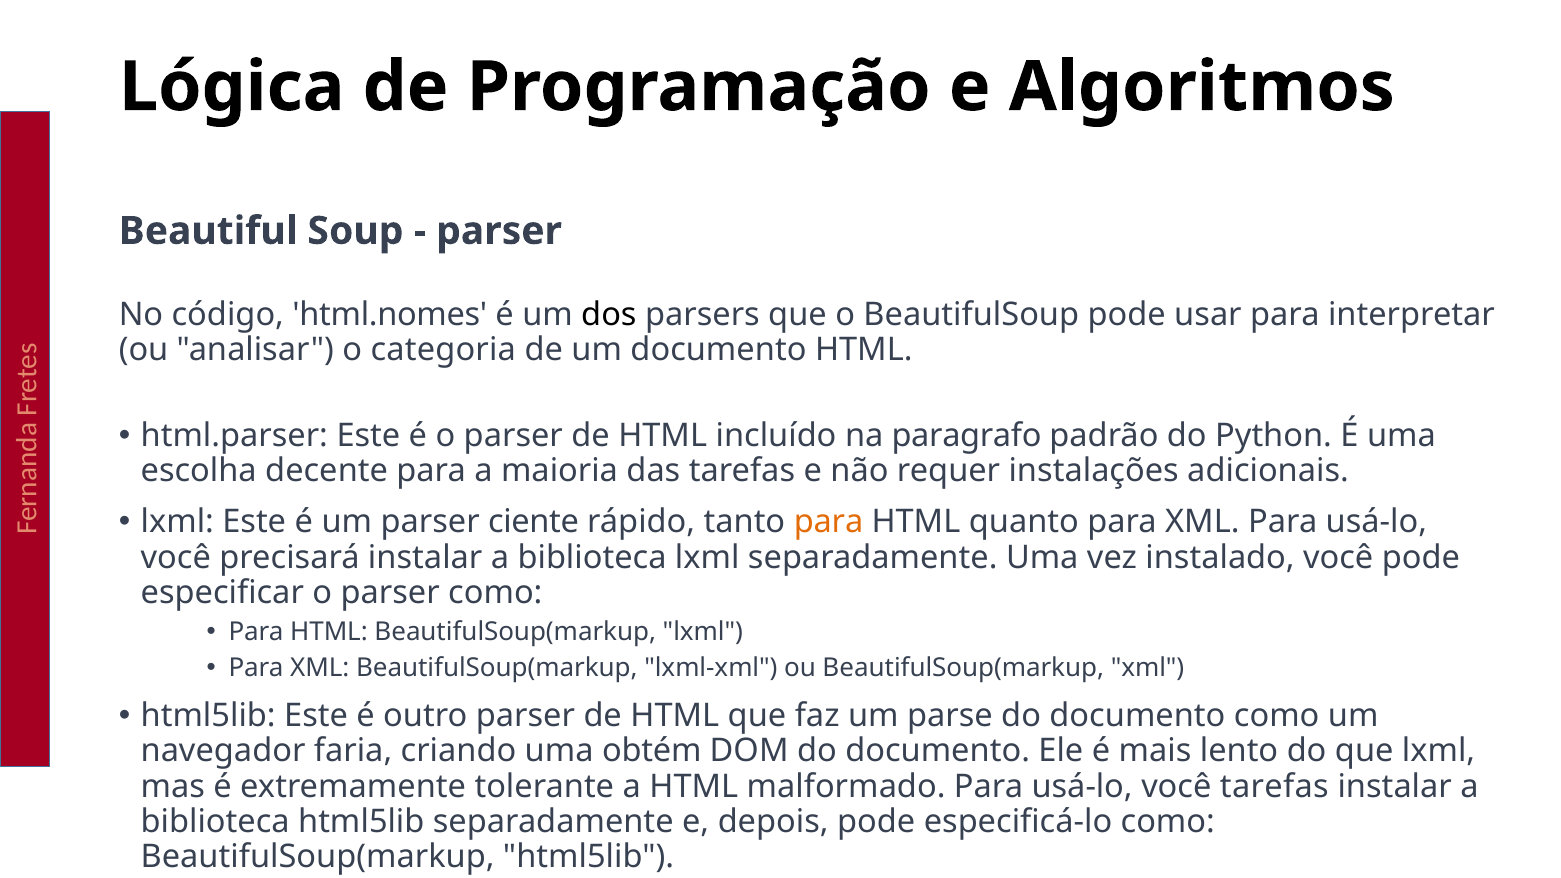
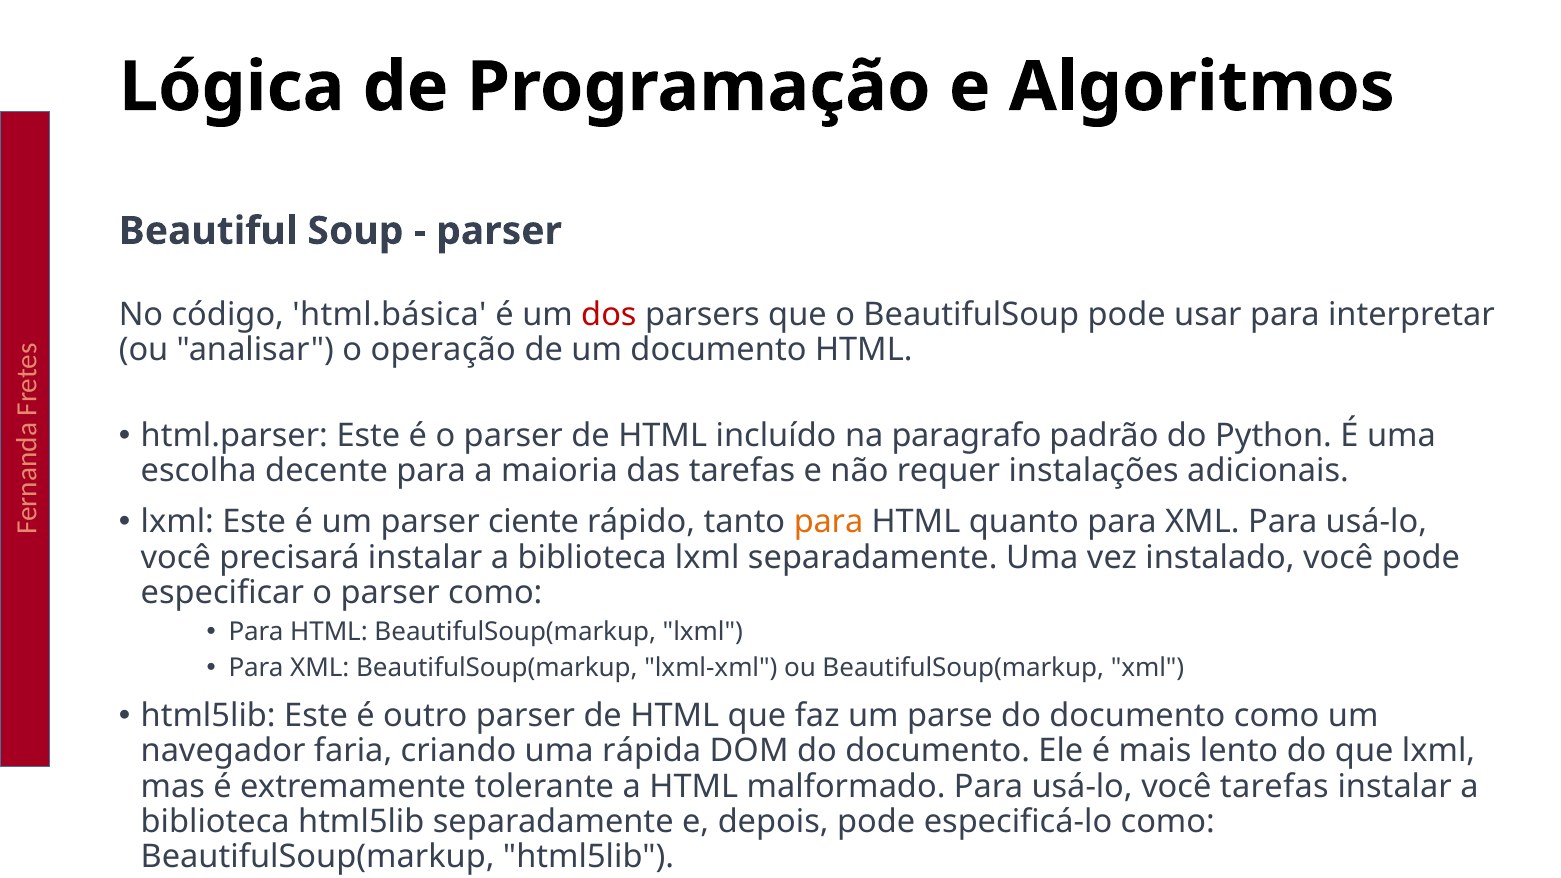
html.nomes: html.nomes -> html.básica (389, 314)
dos colour: black -> red (609, 314)
categoria: categoria -> operação (443, 350)
obtém: obtém -> rápida (652, 751)
